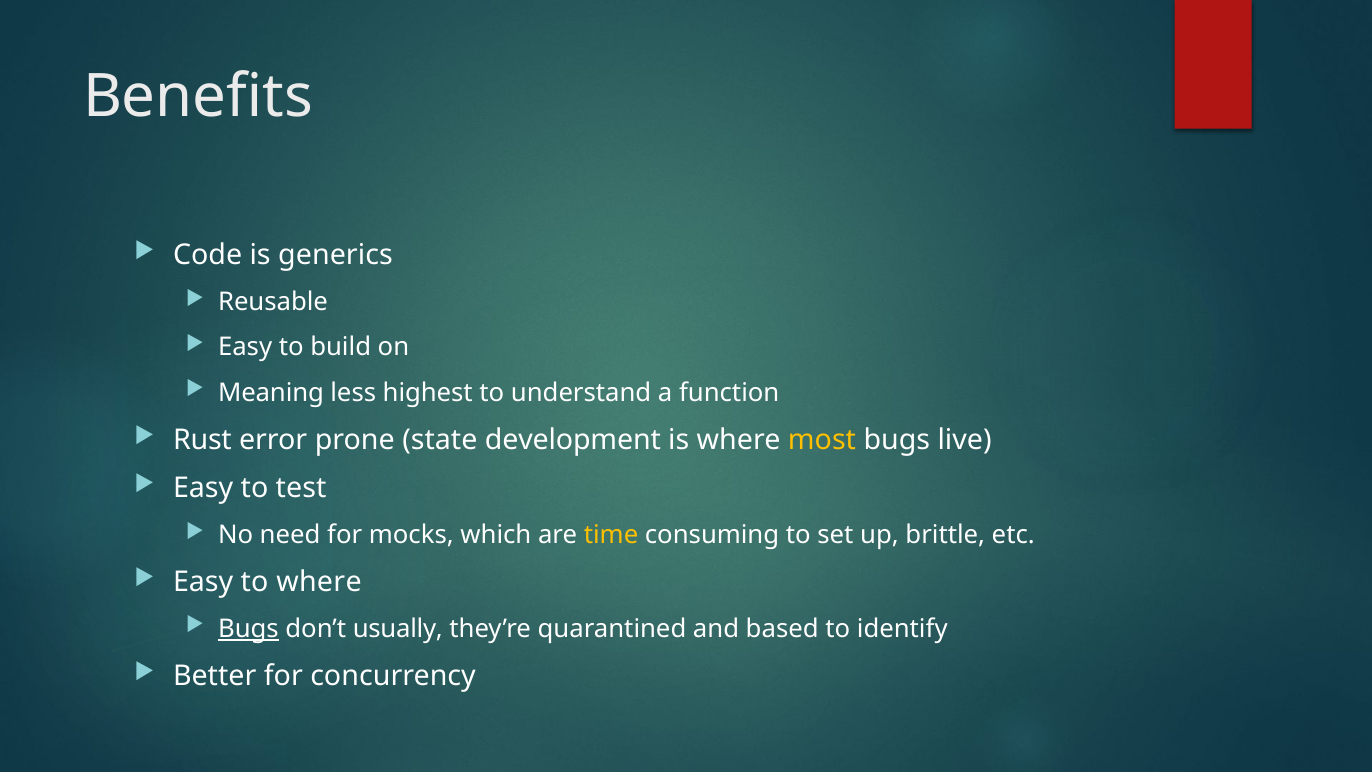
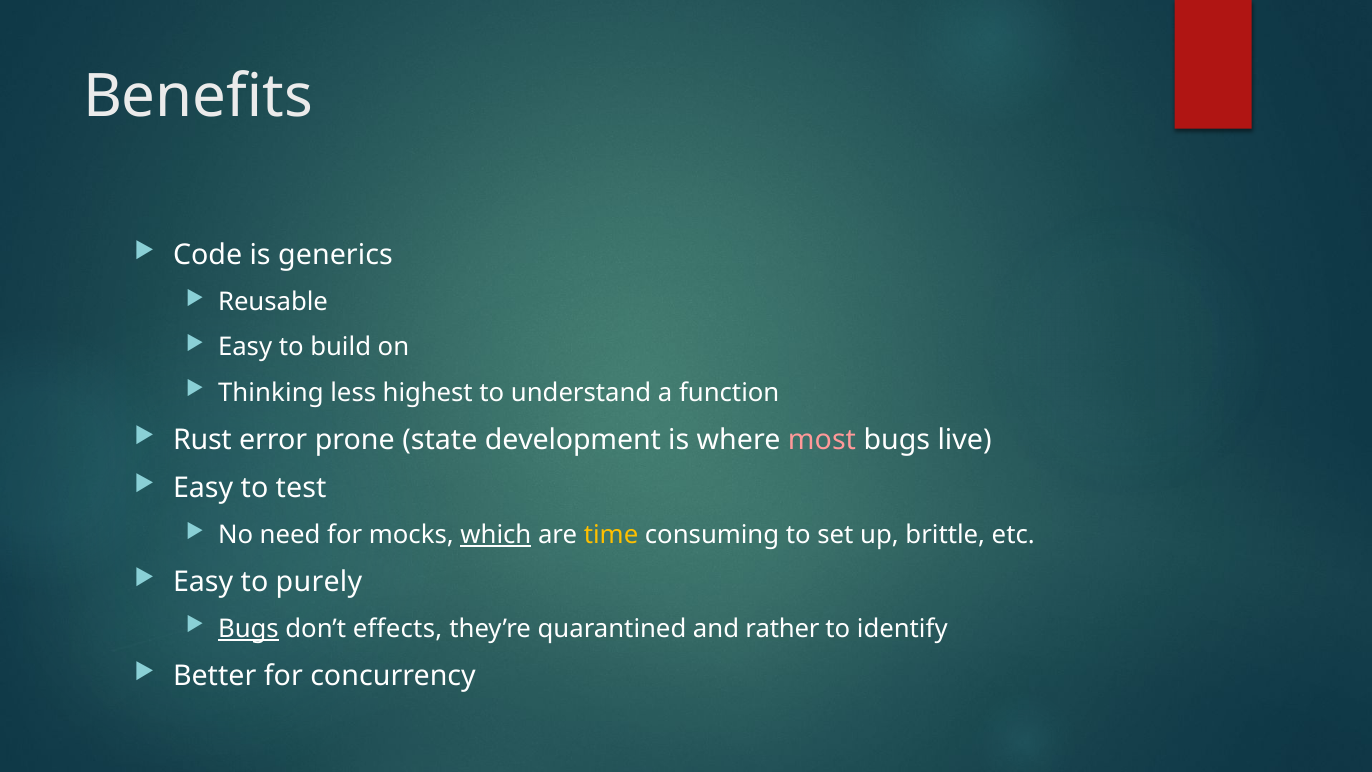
Meaning: Meaning -> Thinking (271, 392)
most colour: yellow -> pink (822, 440)
which underline: none -> present (496, 535)
to where: where -> purely (319, 582)
usually: usually -> effects (398, 629)
based: based -> rather (782, 629)
